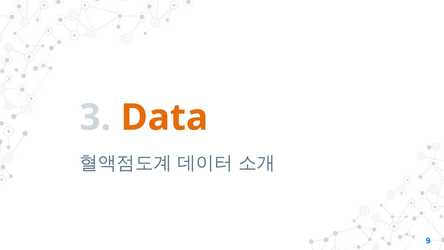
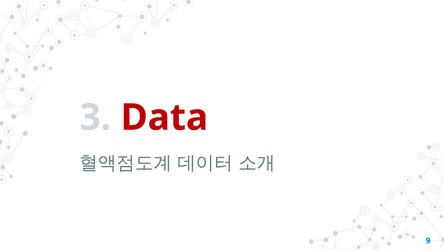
Data colour: orange -> red (164, 117)
